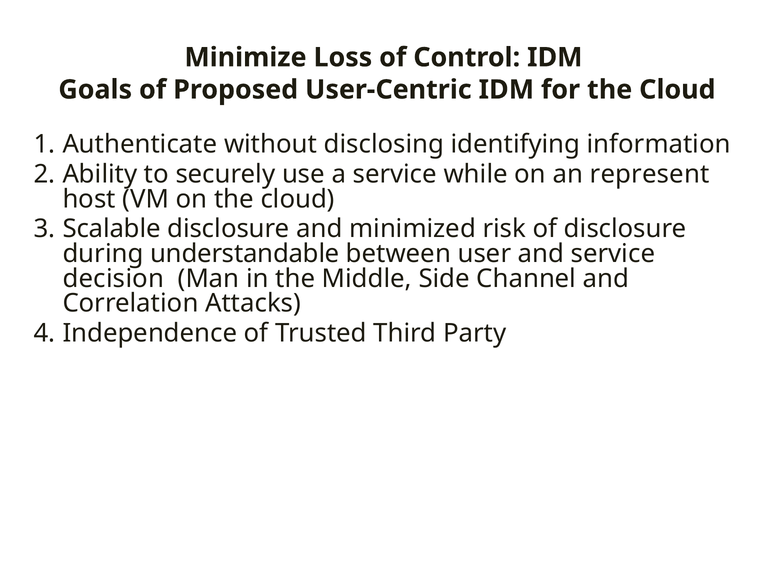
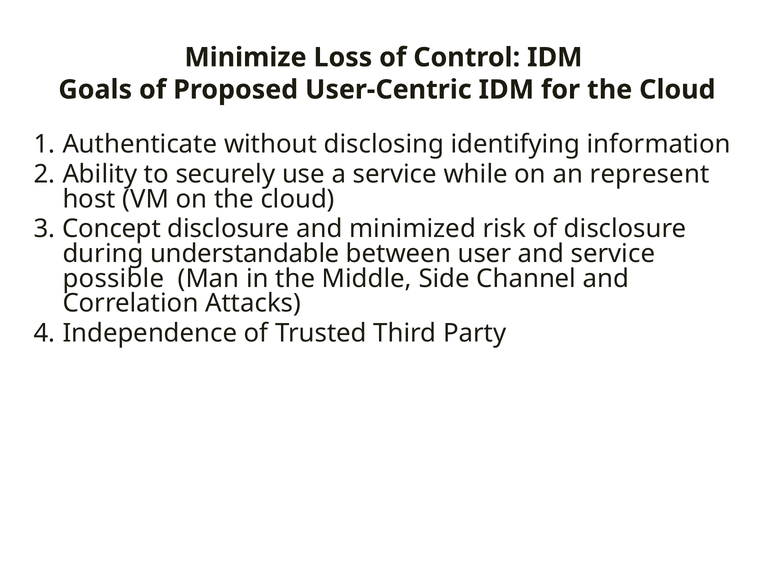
Scalable: Scalable -> Concept (112, 229)
decision: decision -> possible (113, 278)
